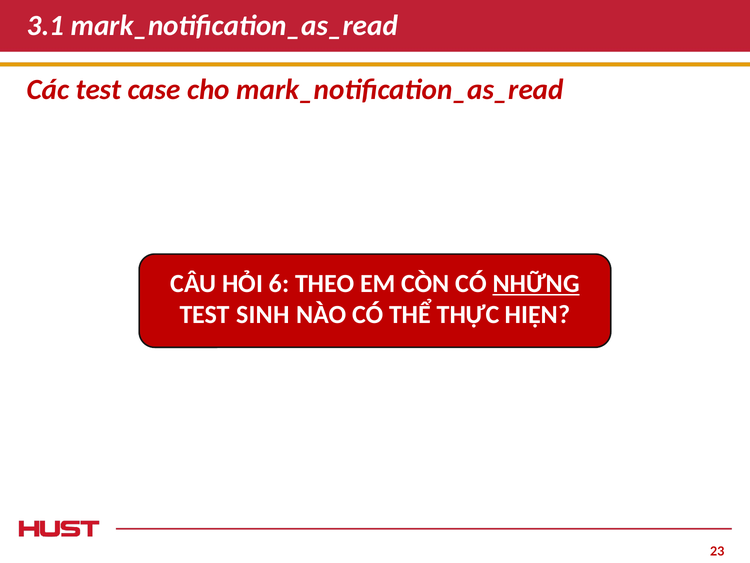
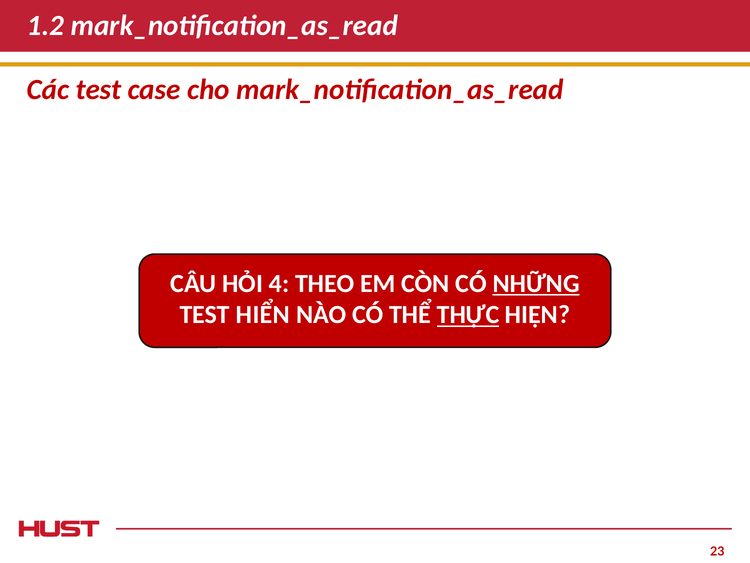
3.1: 3.1 -> 1.2 (45, 26)
6: 6 -> 4 (279, 283)
SINH: SINH -> HIỂN (263, 315)
THỰC underline: none -> present (468, 315)
